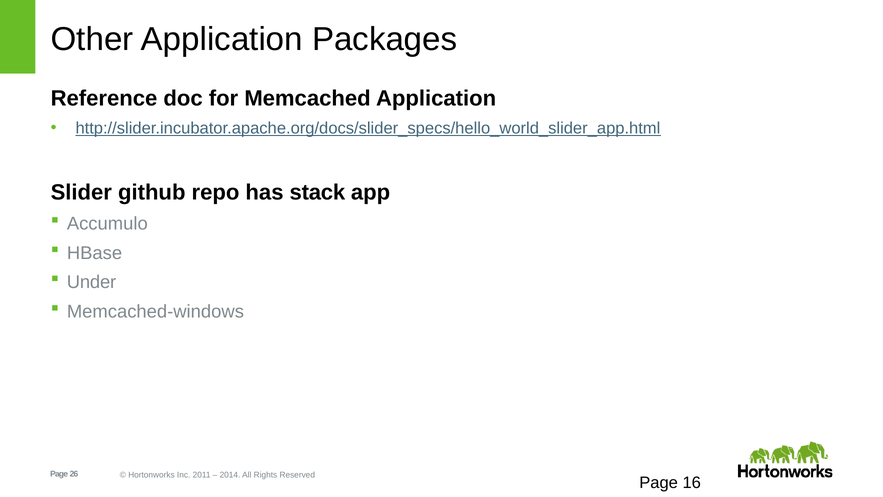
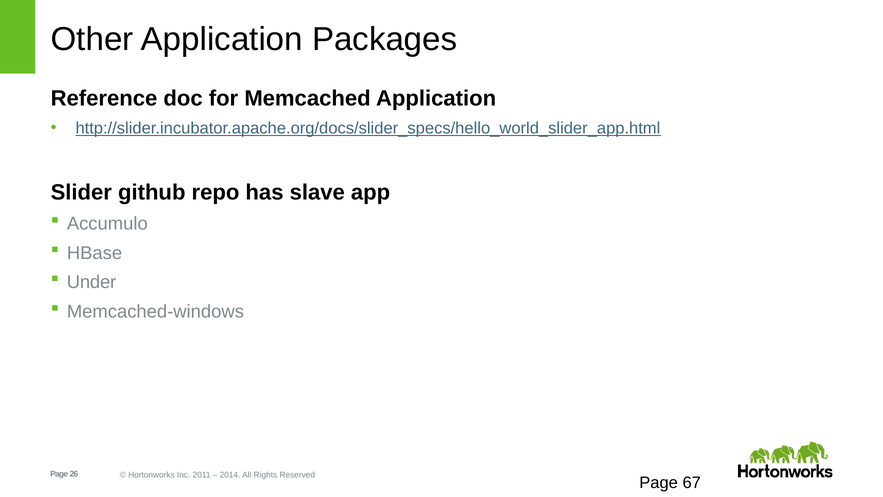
stack: stack -> slave (317, 193)
16: 16 -> 67 (692, 483)
